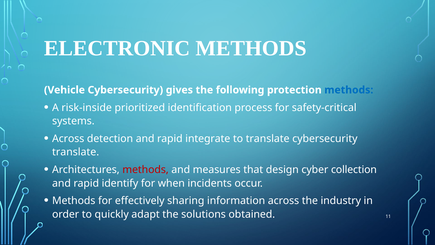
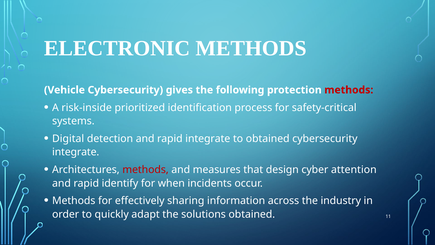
methods colour: blue -> red (349, 90)
Across: Across -> Digital (68, 138)
to translate: translate -> obtained (268, 138)
translate: translate -> integrate (76, 152)
collection: collection -> attention (354, 170)
